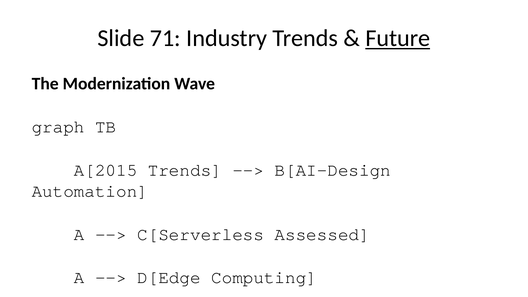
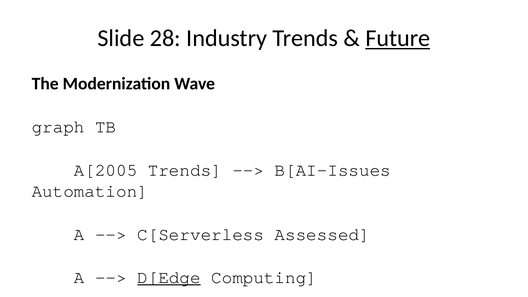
71: 71 -> 28 (165, 38)
A[2015: A[2015 -> A[2005 (106, 170)
B[AI-Design: B[AI-Design -> B[AI-Issues (333, 170)
D[Edge underline: none -> present (169, 277)
